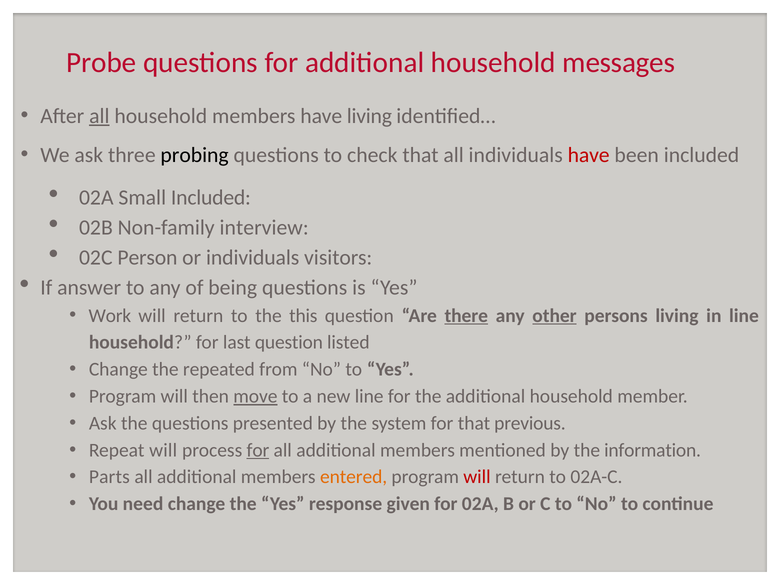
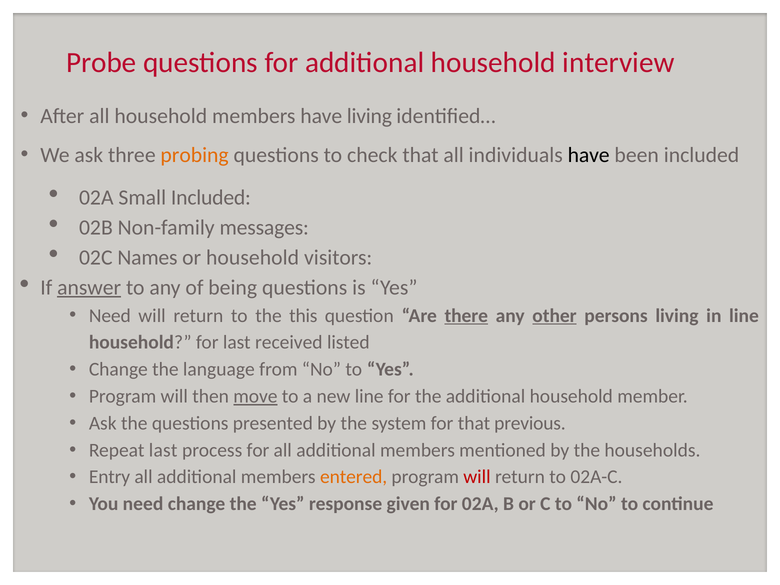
messages: messages -> interview (619, 62)
all underline: present -> none (99, 116)
probing colour: black -> orange (195, 155)
have colour: red -> black (589, 155)
interview: interview -> messages (264, 228)
Person: Person -> Names (147, 258)
or individuals: individuals -> household (253, 258)
answer underline: none -> present (89, 288)
Work: Work -> Need (110, 316)
last question: question -> received (289, 343)
repeated: repeated -> language (219, 369)
Repeat will: will -> last (163, 450)
for underline: present -> none (258, 450)
information: information -> households (652, 450)
Parts: Parts -> Entry (110, 477)
